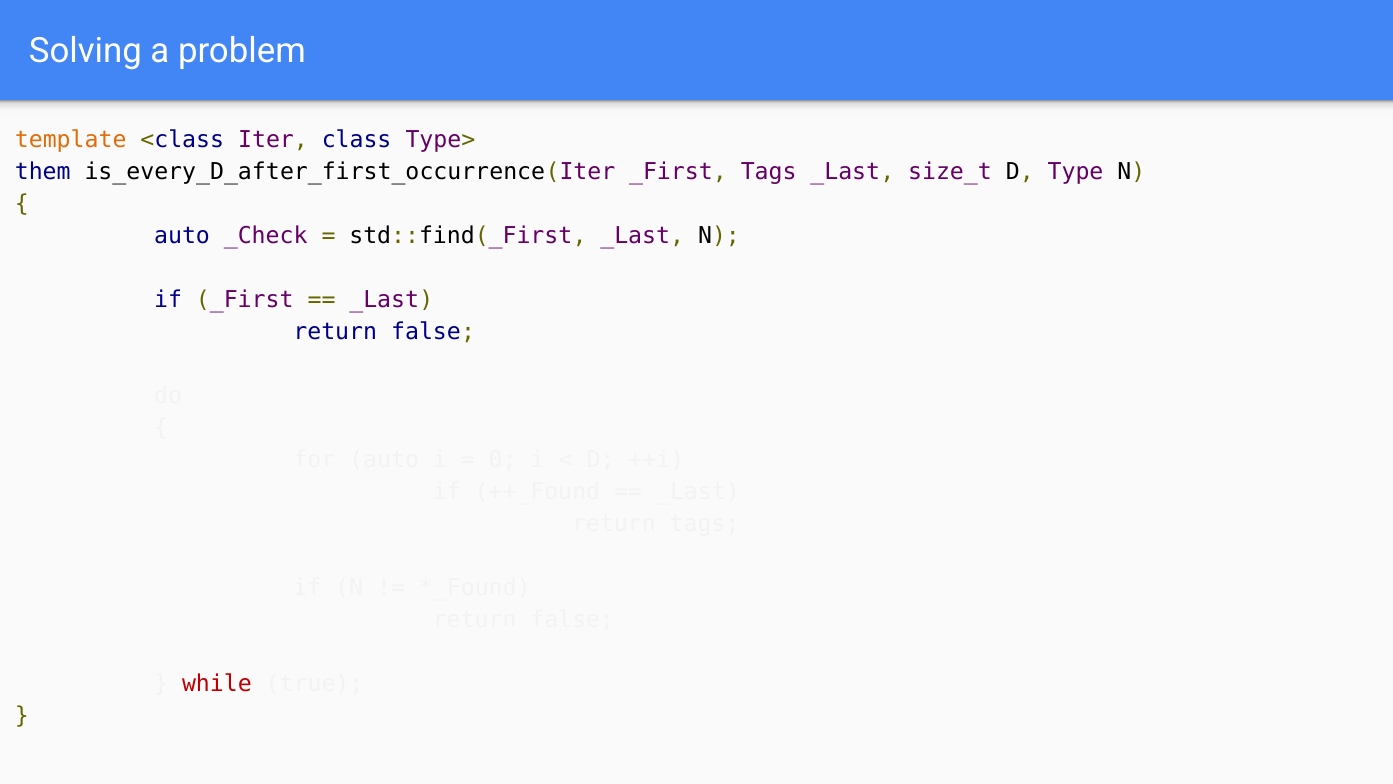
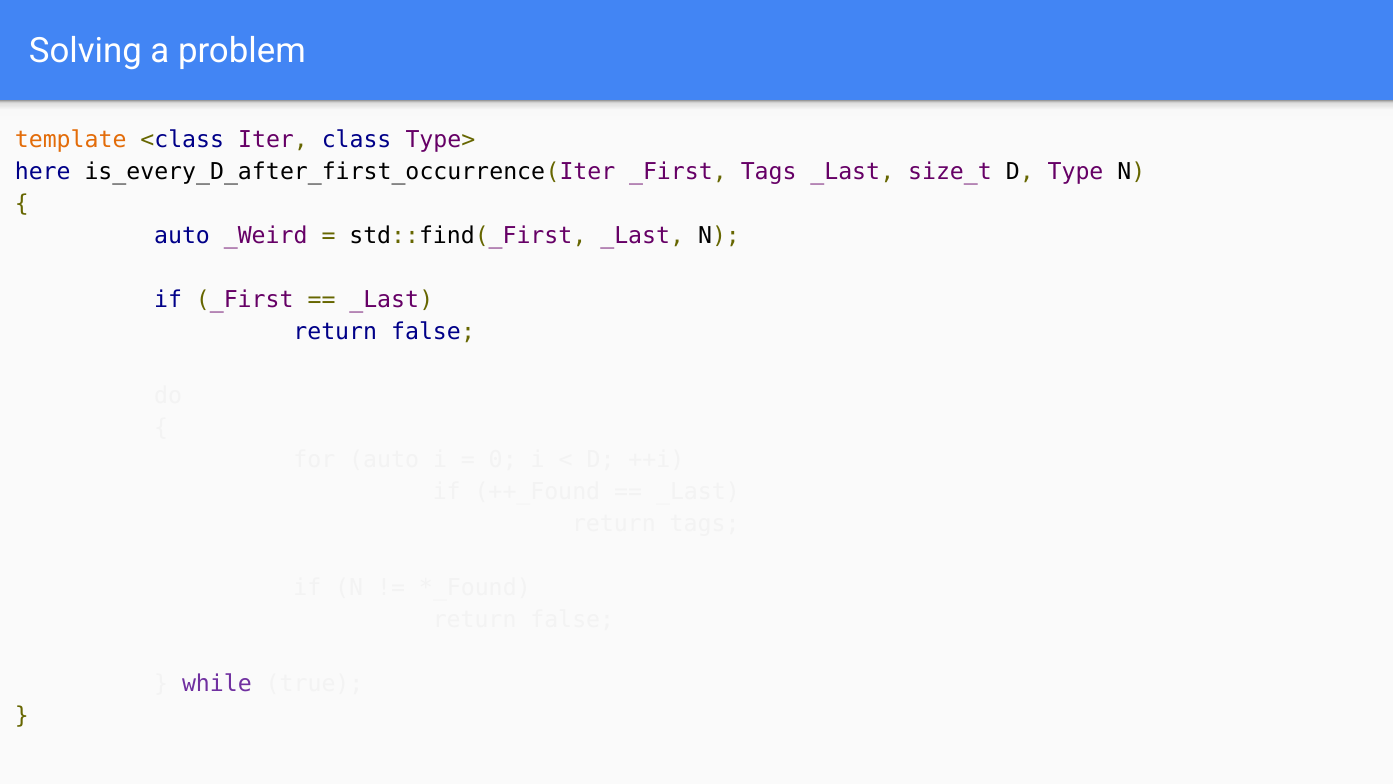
them: them -> here (43, 171)
_Check: _Check -> _Weird (266, 235)
while colour: red -> purple (217, 684)
